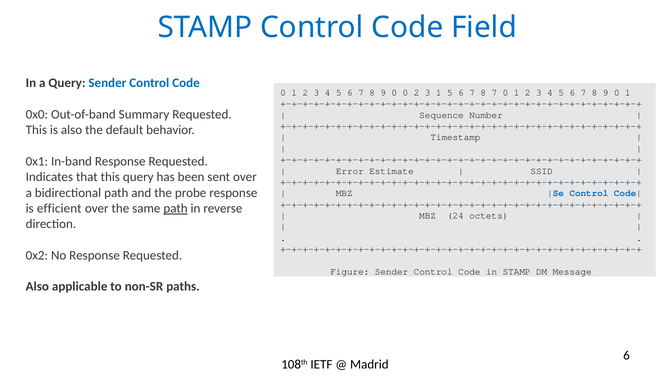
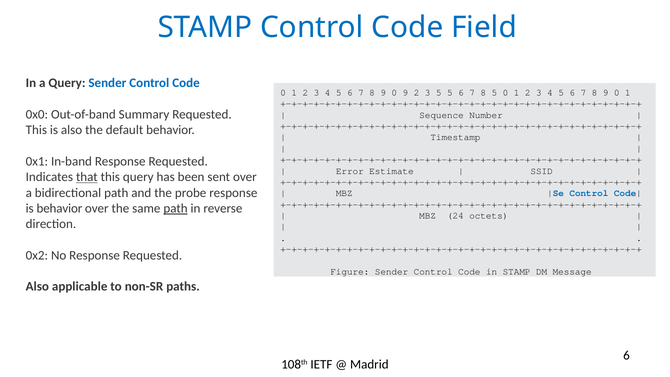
0 0: 0 -> 9 (405, 93)
3 1: 1 -> 5 (439, 93)
8 7: 7 -> 5 (494, 93)
that underline: none -> present (87, 177)
is efficient: efficient -> behavior (59, 208)
